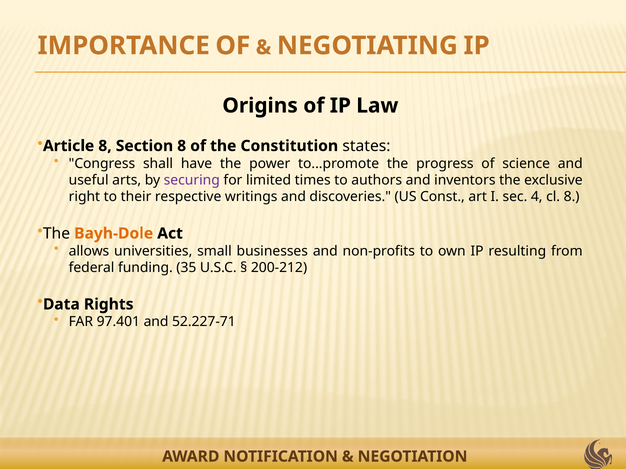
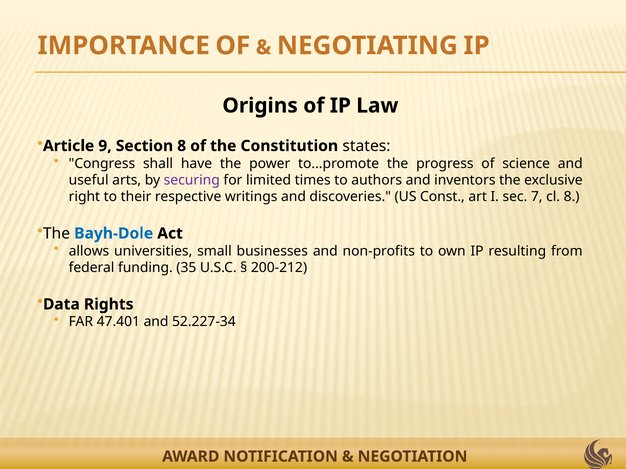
Article 8: 8 -> 9 (105, 146)
4: 4 -> 7 (537, 197)
Bayh-Dole colour: orange -> blue (114, 234)
97.401: 97.401 -> 47.401 (118, 322)
52.227-71: 52.227-71 -> 52.227-34 (204, 322)
